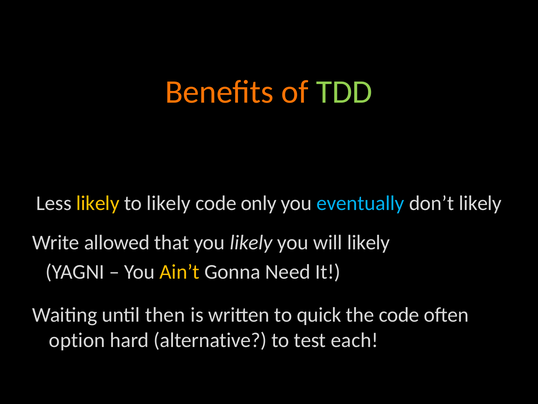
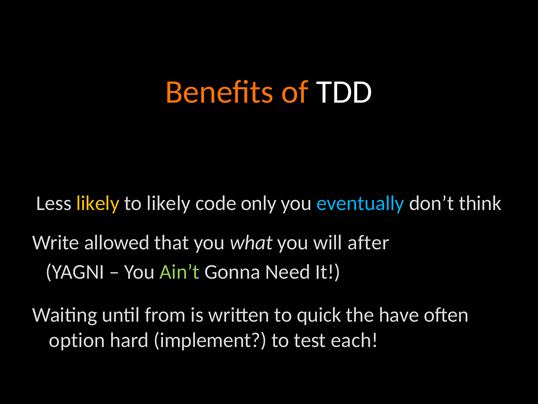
TDD colour: light green -> white (344, 92)
don’t likely: likely -> think (480, 203)
you likely: likely -> what (251, 242)
will likely: likely -> after (368, 242)
Ain’t colour: yellow -> light green (180, 272)
then: then -> from (165, 315)
the code: code -> have (399, 315)
alternative: alternative -> implement (210, 340)
